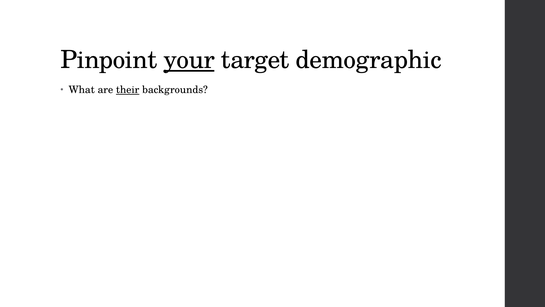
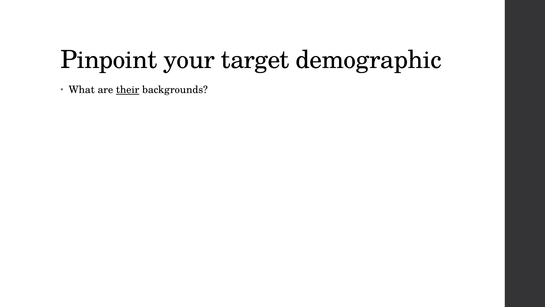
your underline: present -> none (189, 60)
